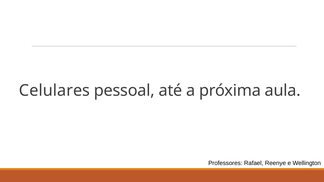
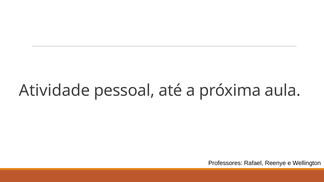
Celulares: Celulares -> Atividade (55, 91)
